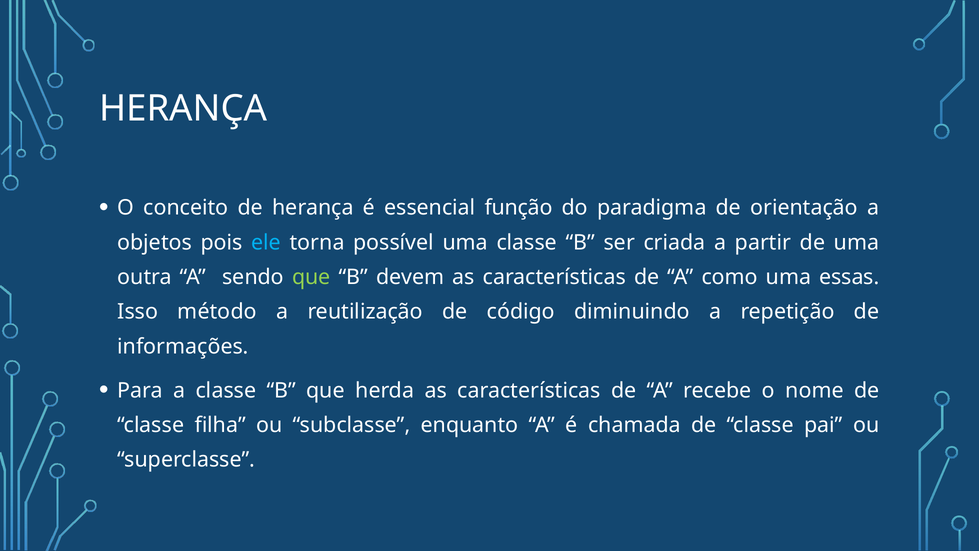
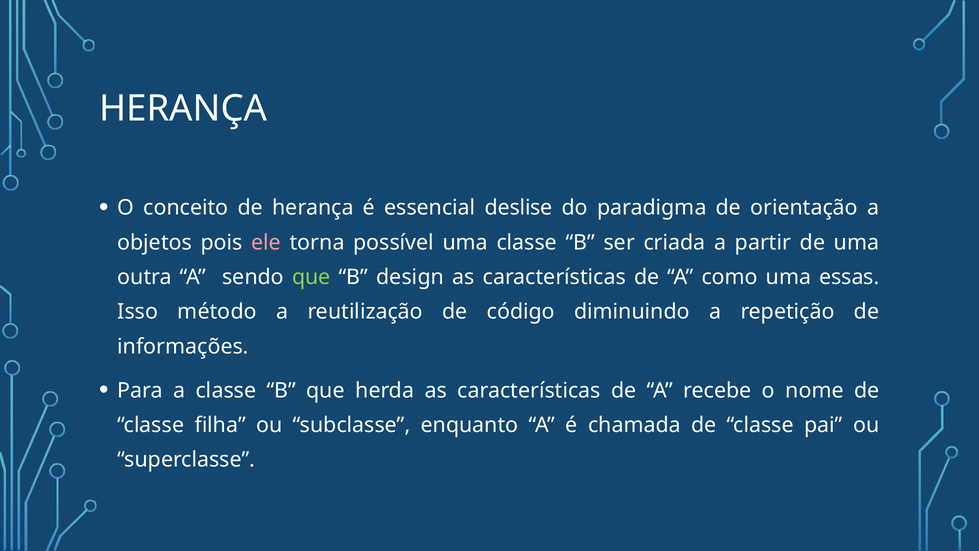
função: função -> deslise (519, 208)
ele colour: light blue -> pink (266, 242)
devem: devem -> design (410, 277)
